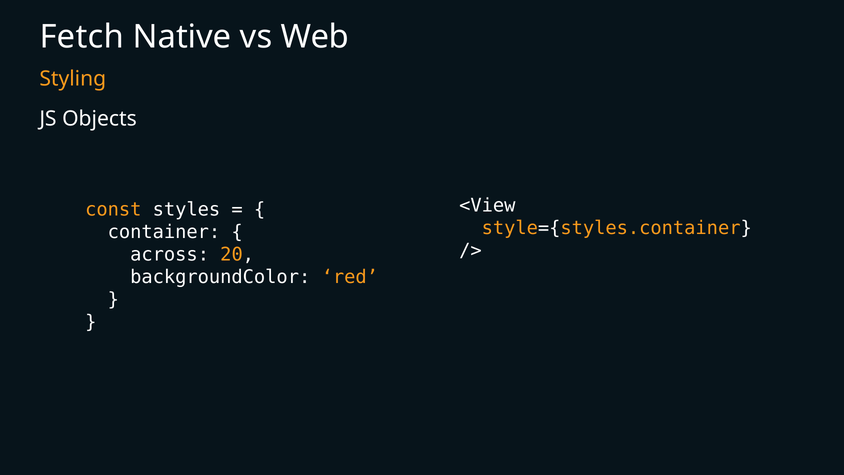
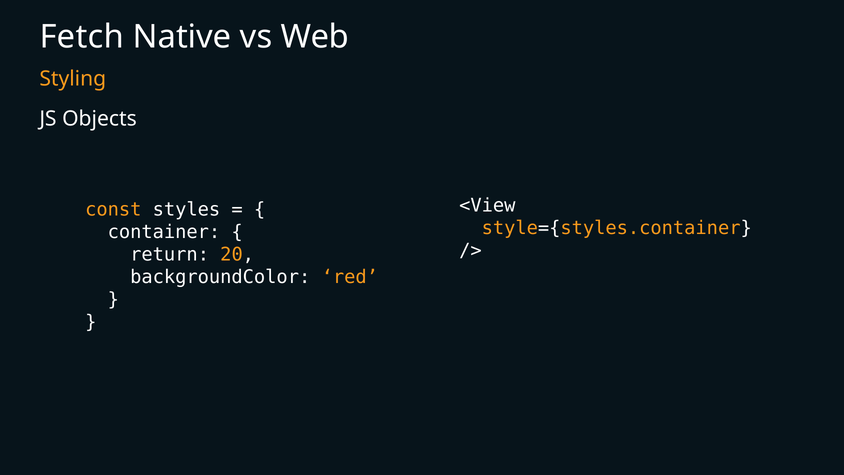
across: across -> return (170, 254)
